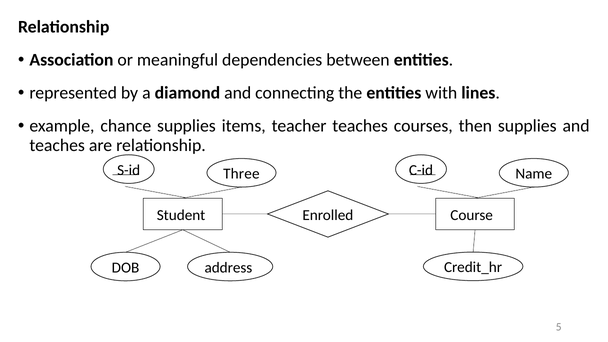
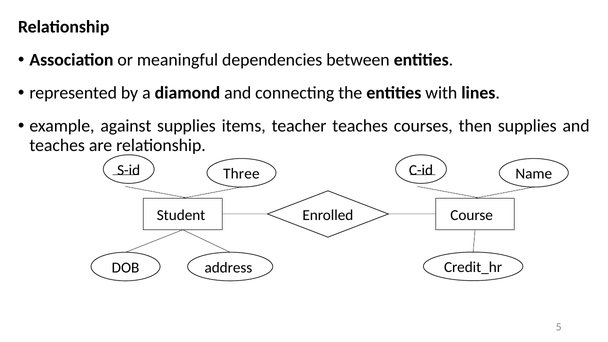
chance: chance -> against (126, 126)
